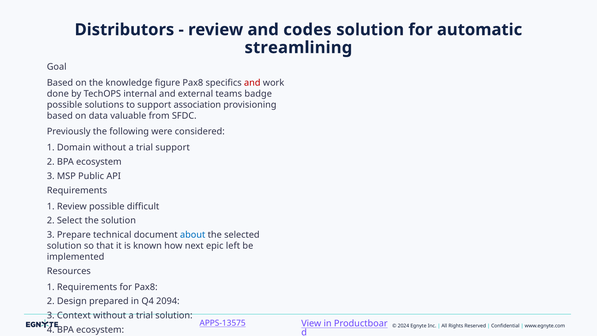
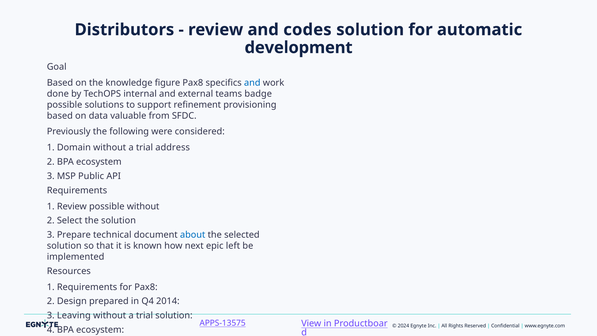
streamlining: streamlining -> development (299, 48)
and colour: red -> blue (252, 83)
association: association -> refinement (197, 105)
trial support: support -> address (173, 148)
possible difficult: difficult -> without (143, 206)
2094: 2094 -> 2014 (168, 301)
Context: Context -> Leaving (74, 315)
